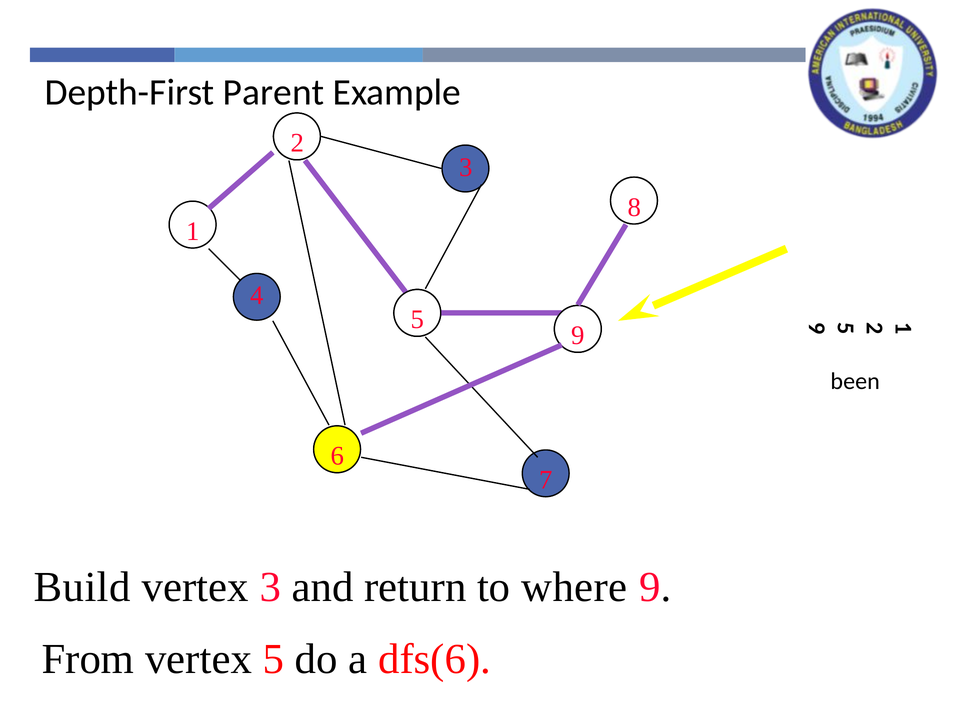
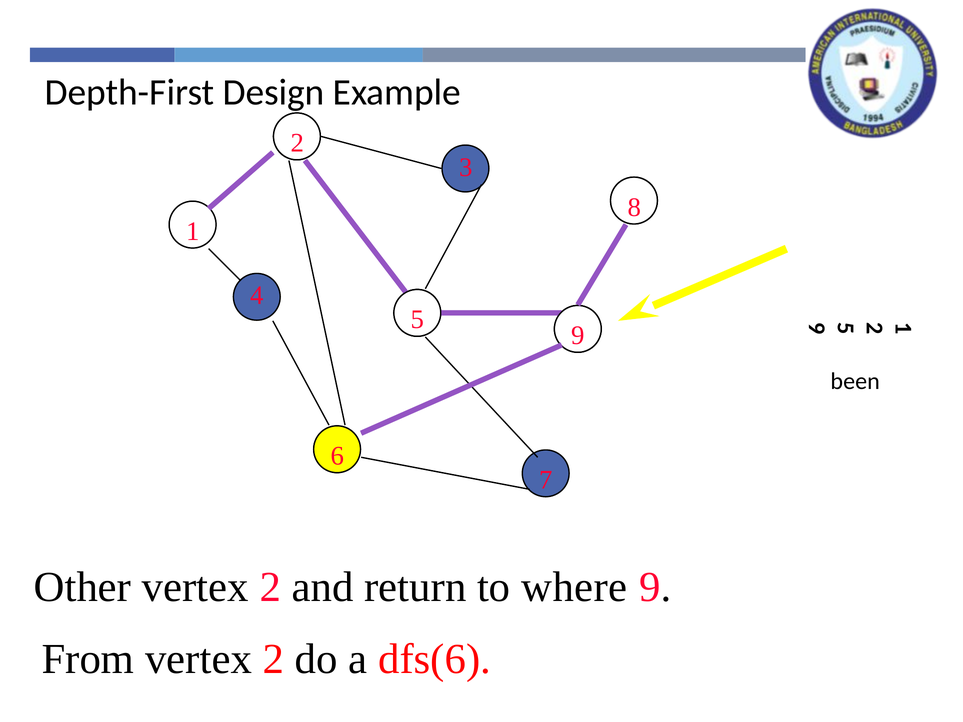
Parent: Parent -> Design (274, 93)
Build: Build -> Other (82, 587)
3: 3 -> 2 (270, 587)
From vertex 5: 5 -> 2 (274, 659)
